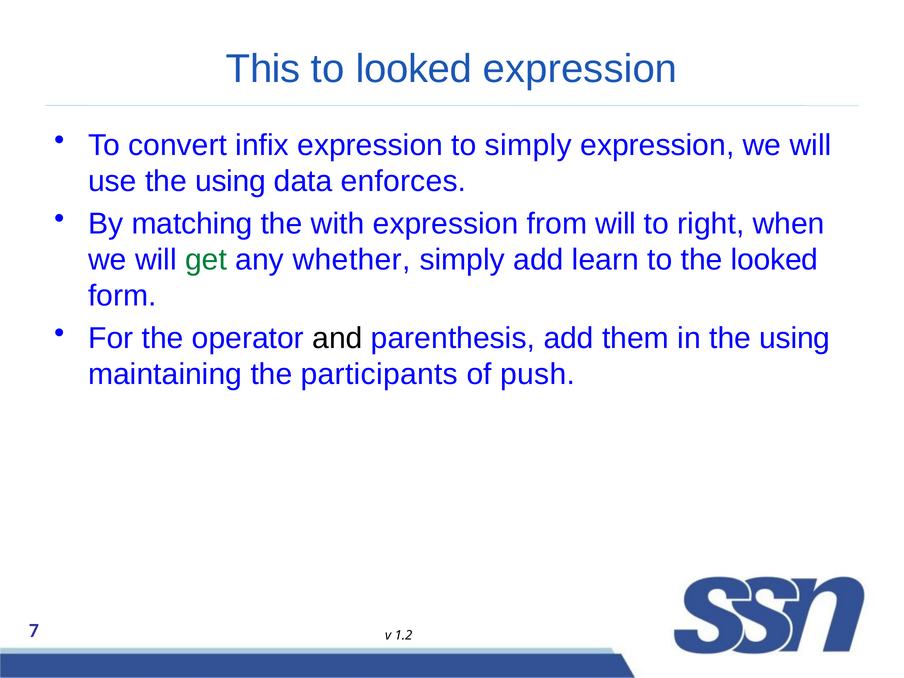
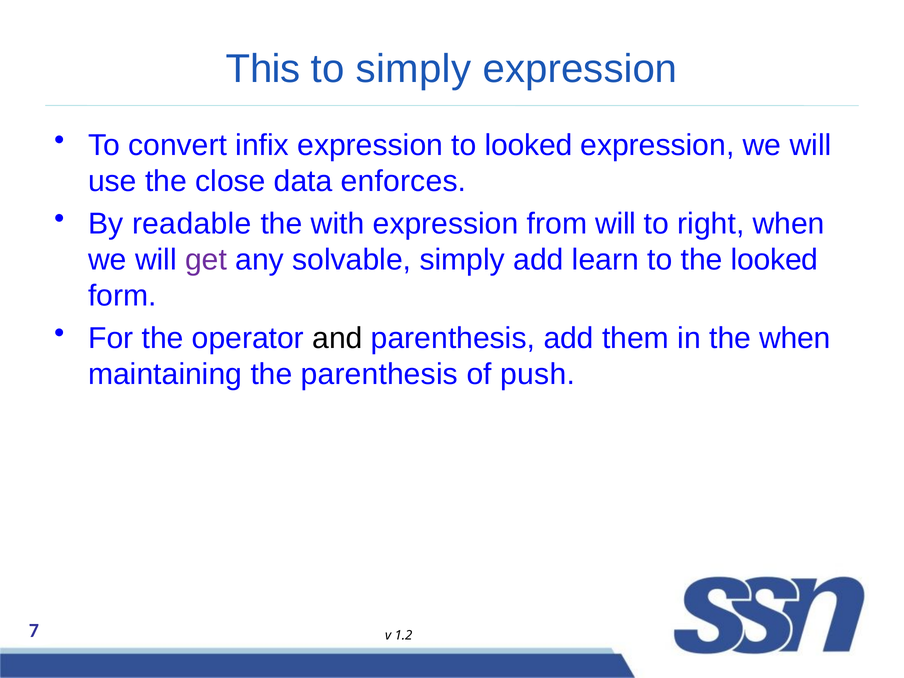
to looked: looked -> simply (414, 69)
to simply: simply -> looked (529, 145)
use the using: using -> close (230, 181)
matching: matching -> readable (192, 224)
get colour: green -> purple (206, 260)
whether: whether -> solvable (352, 260)
in the using: using -> when (795, 338)
the participants: participants -> parenthesis (379, 374)
